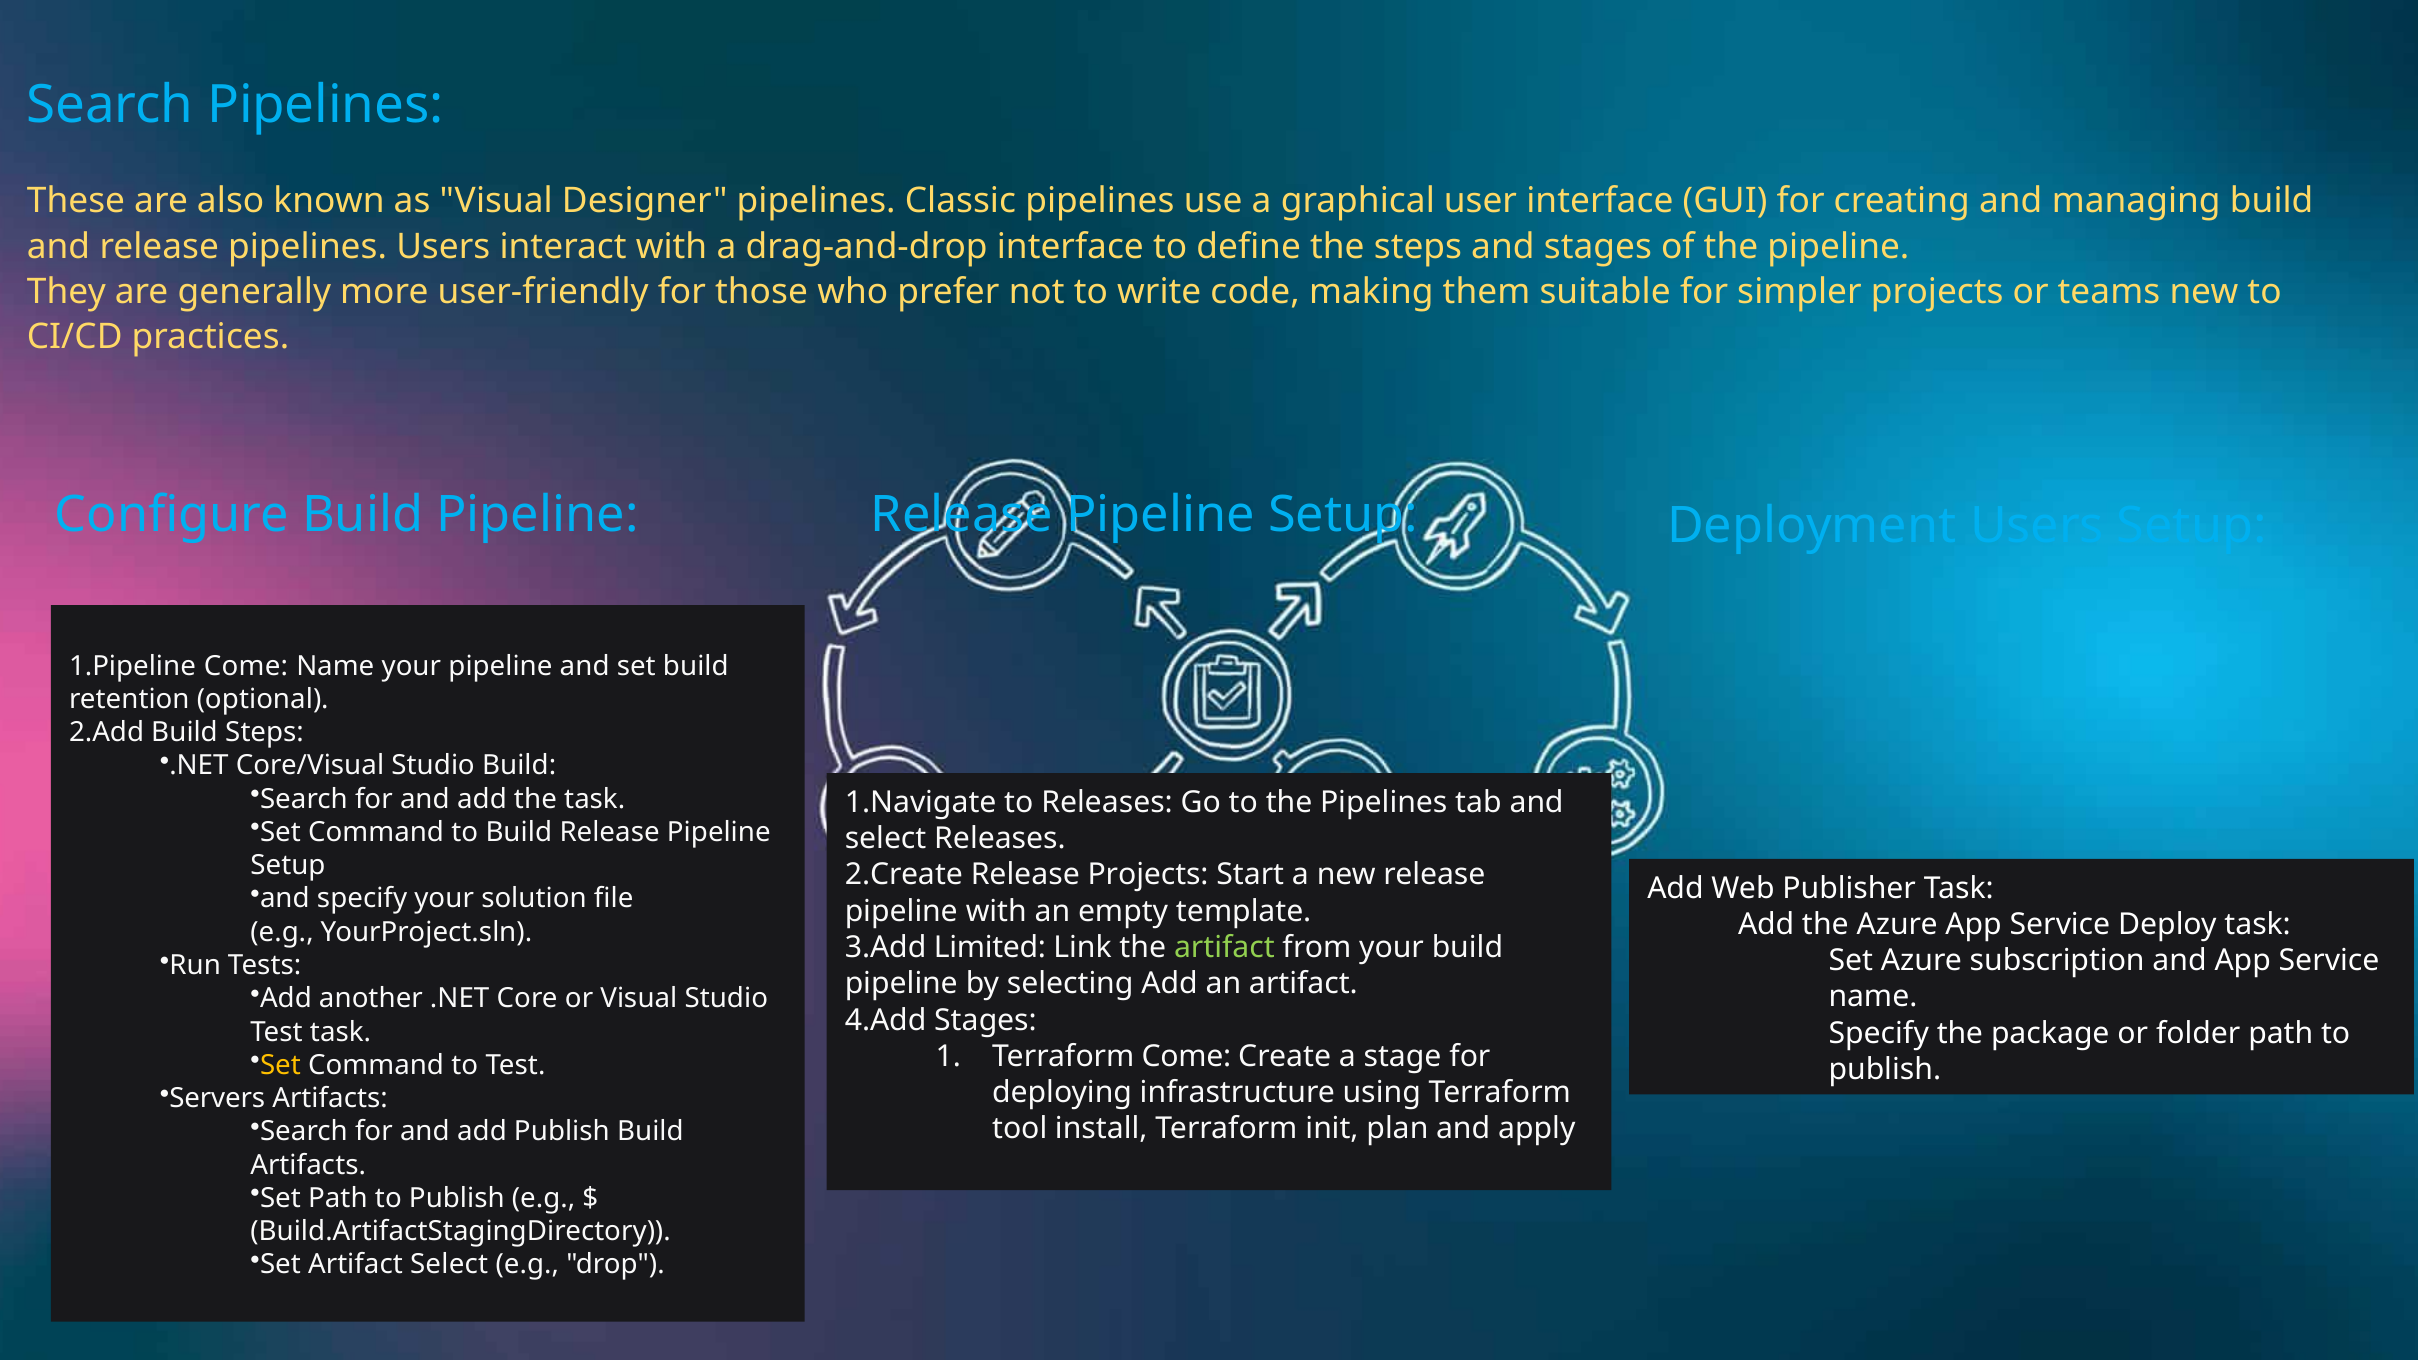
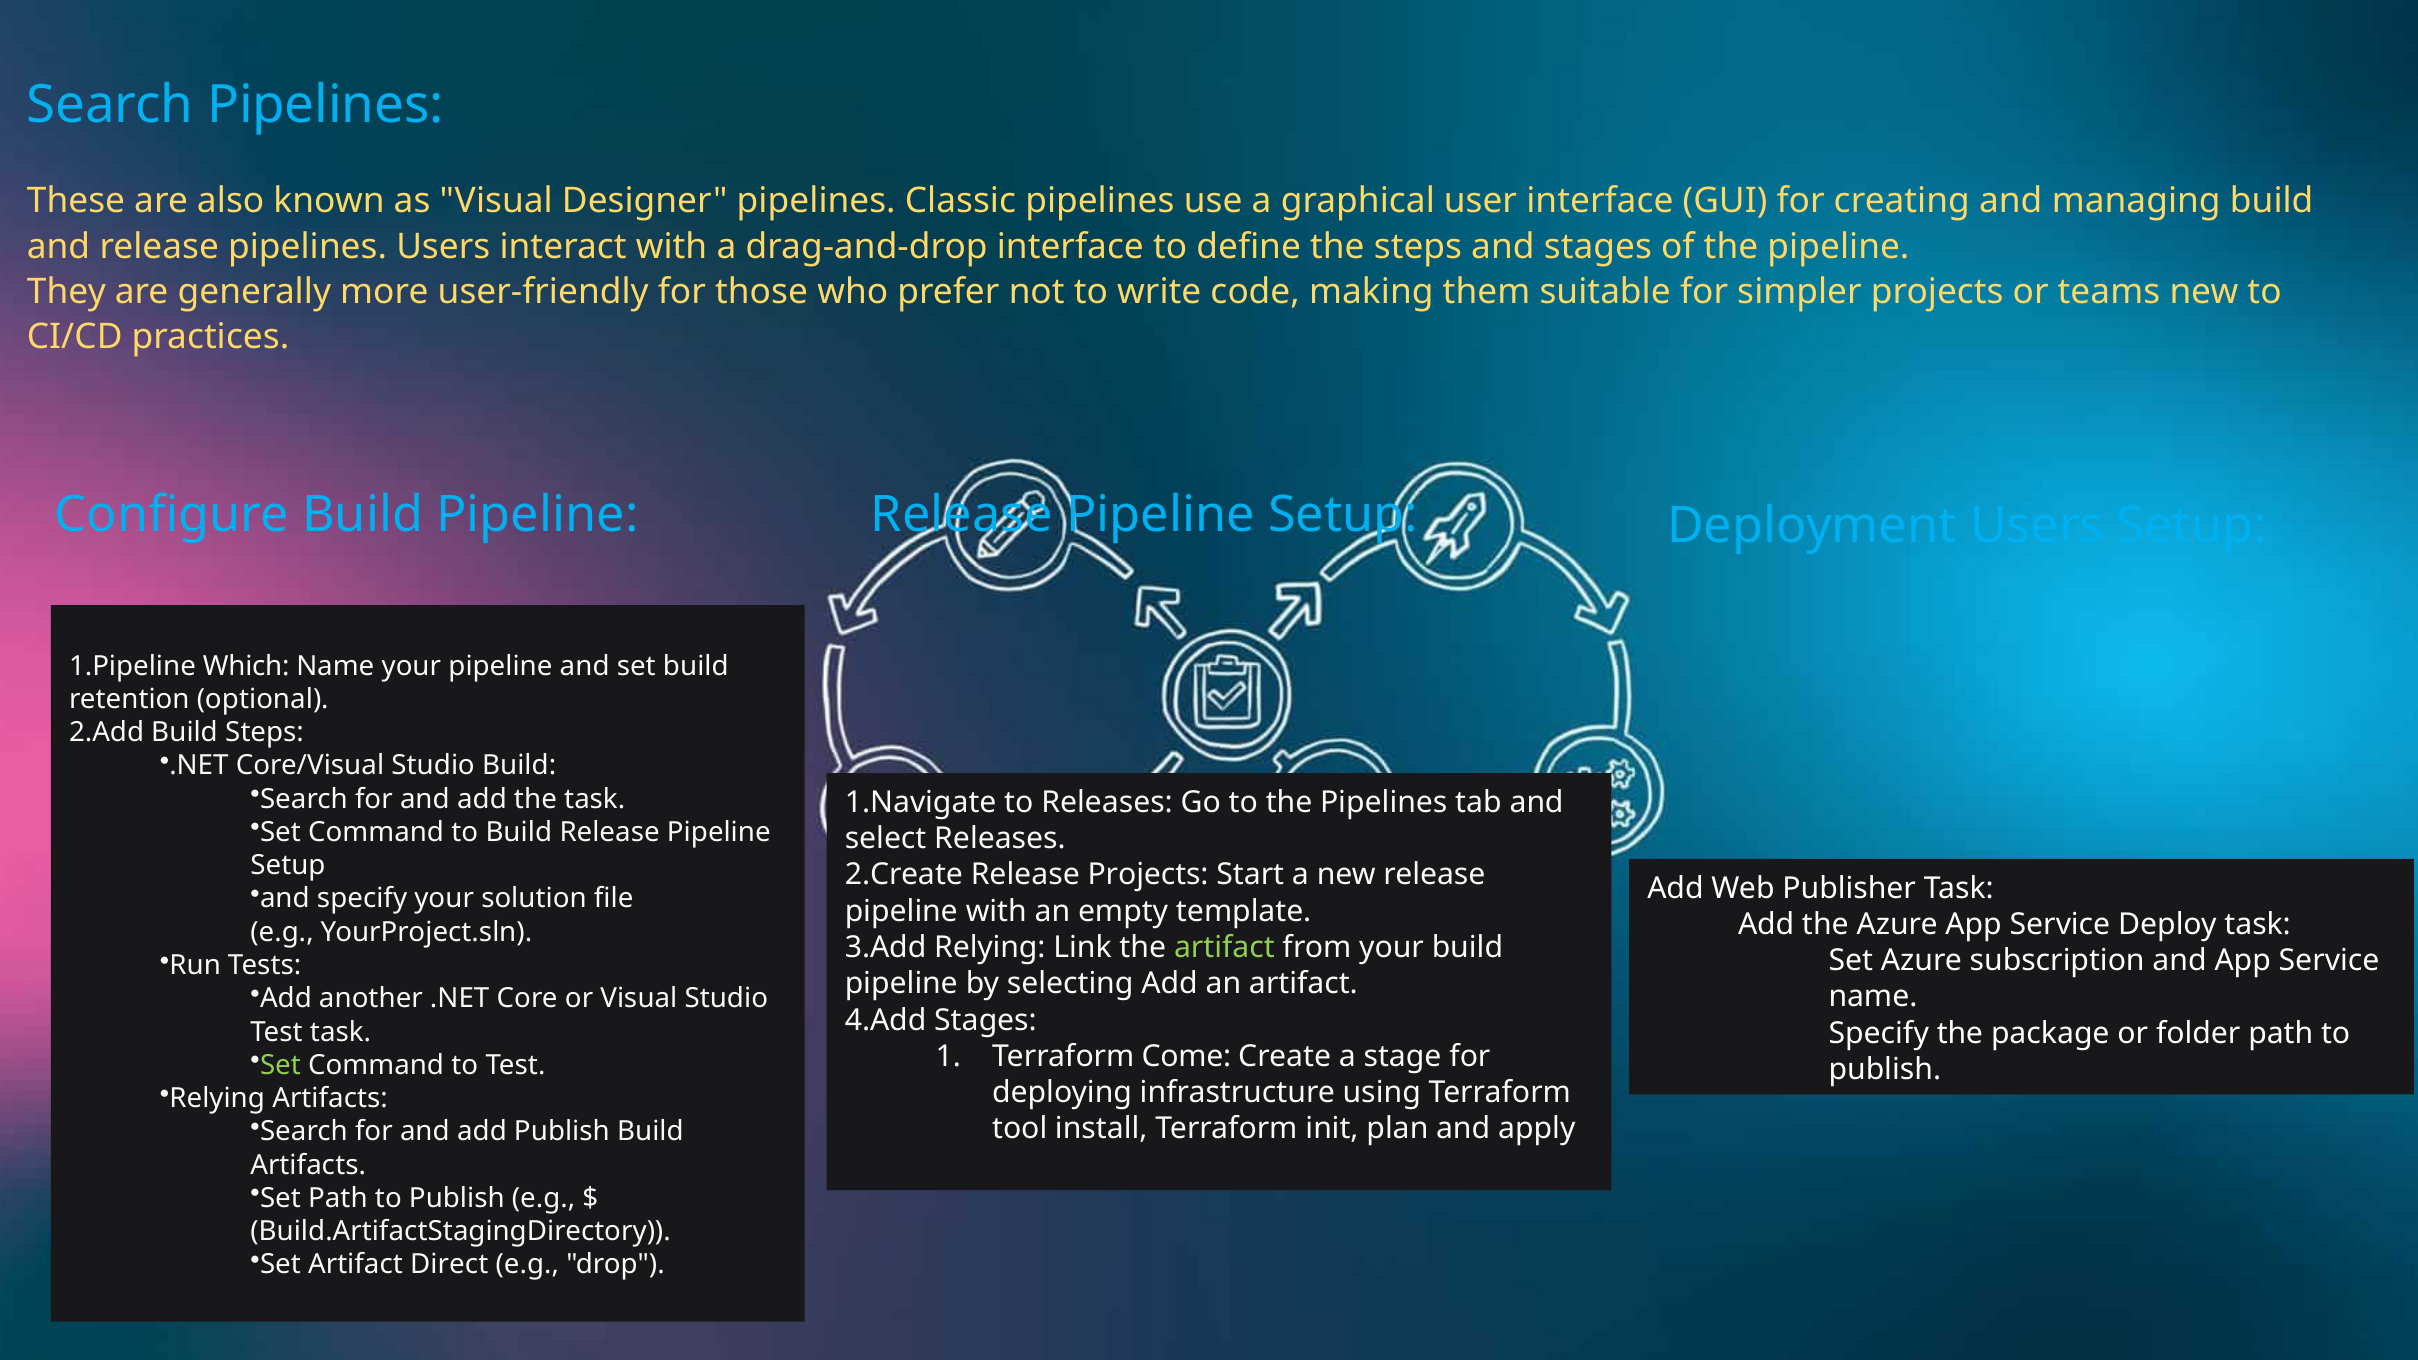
Come: Come -> Which (246, 666)
Limited: Limited -> Relying (990, 948)
Set colour: yellow -> light green (280, 1065)
Servers: Servers -> Relying (217, 1099)
Artifact Select: Select -> Direct (449, 1265)
